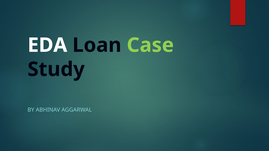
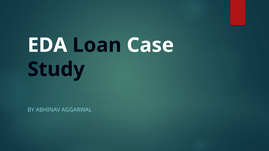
Case colour: light green -> white (150, 45)
